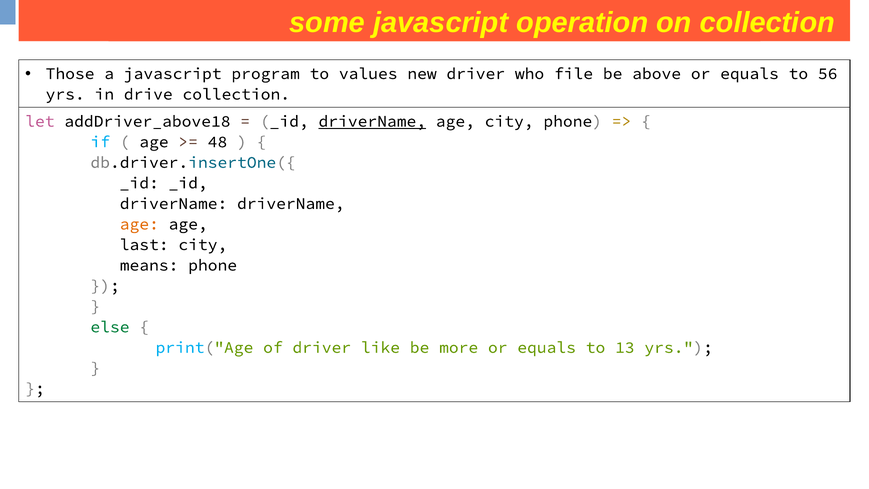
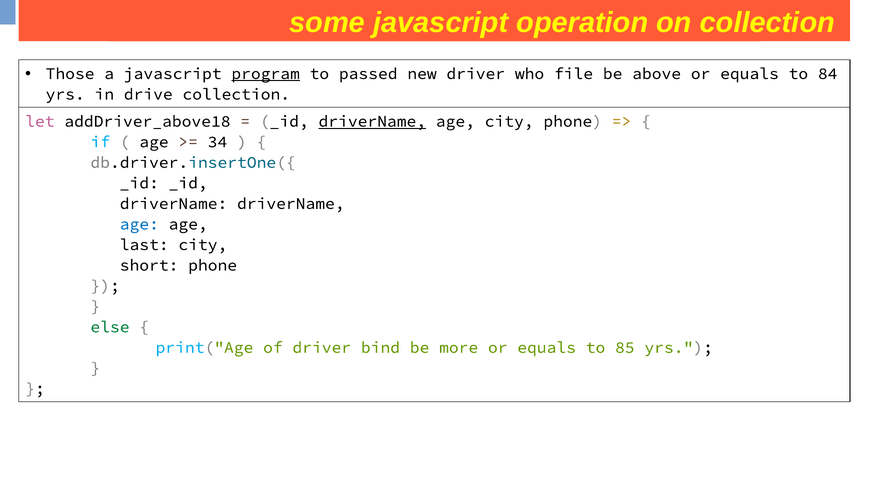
program underline: none -> present (266, 74)
values: values -> passed (368, 74)
56: 56 -> 84 (828, 74)
48: 48 -> 34 (218, 142)
age colour: orange -> blue (139, 224)
means: means -> short (149, 265)
like: like -> bind (380, 347)
13: 13 -> 85 (625, 347)
